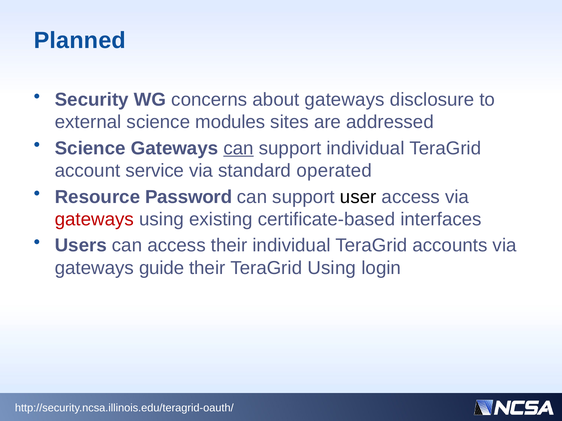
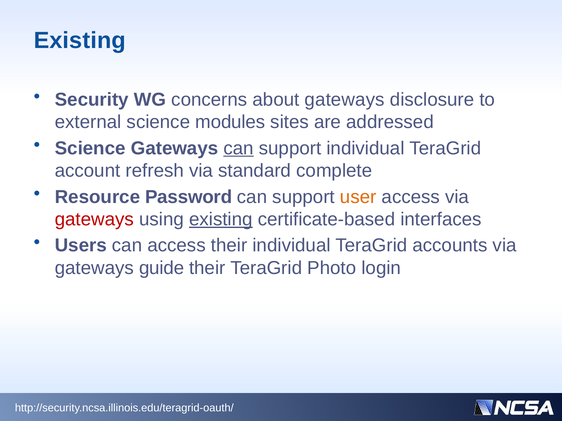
Planned: Planned -> Existing (80, 41)
service: service -> refresh (155, 171)
operated: operated -> complete (334, 171)
user colour: black -> orange (358, 197)
existing underline: none -> present (221, 220)
TeraGrid Using: Using -> Photo (332, 268)
